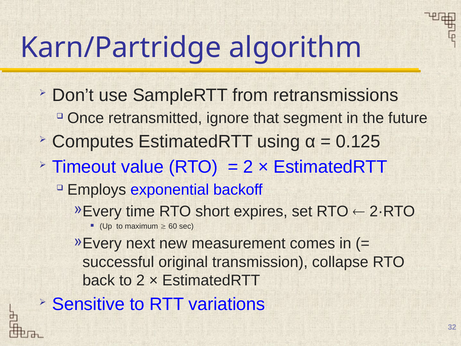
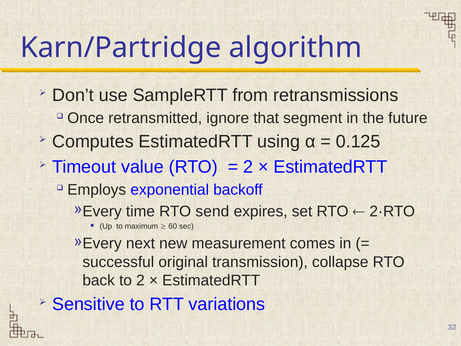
short: short -> send (212, 211)
